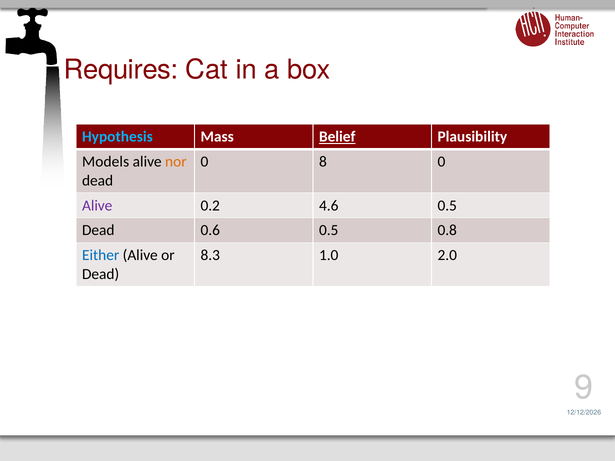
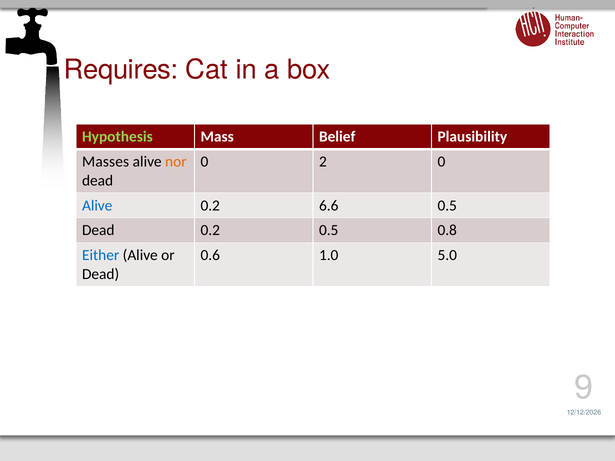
Hypothesis colour: light blue -> light green (117, 137)
Belief underline: present -> none (337, 137)
Models: Models -> Masses (106, 162)
8: 8 -> 2 (323, 162)
Alive colour: purple -> blue (97, 206)
4.6: 4.6 -> 6.6 (329, 206)
Dead 0.6: 0.6 -> 0.2 (210, 231)
8.3: 8.3 -> 0.6 (210, 255)
2.0: 2.0 -> 5.0 (447, 255)
